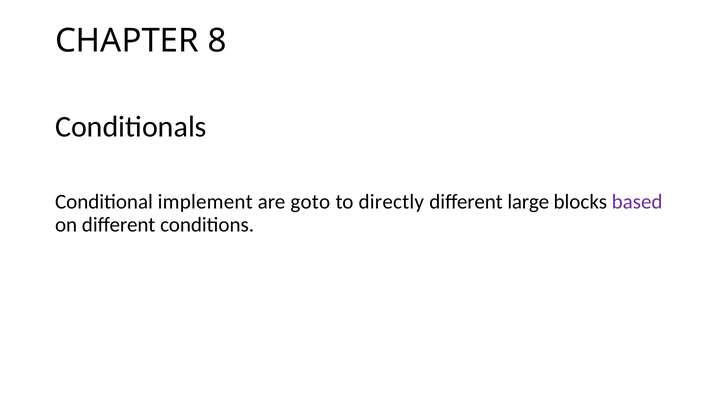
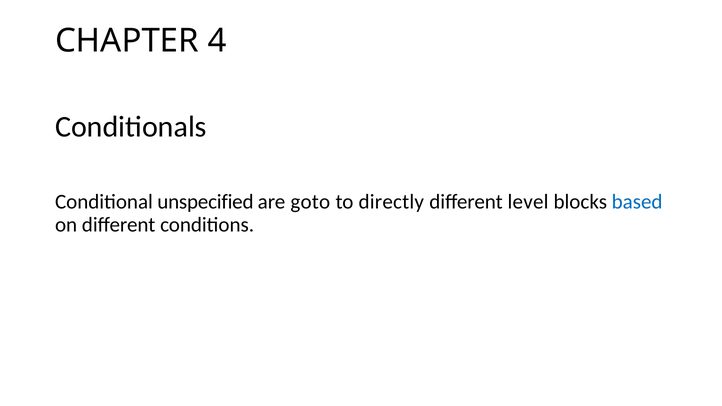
8: 8 -> 4 (217, 41)
implement: implement -> unspecified (205, 202)
large: large -> level (528, 202)
based colour: purple -> blue (637, 202)
